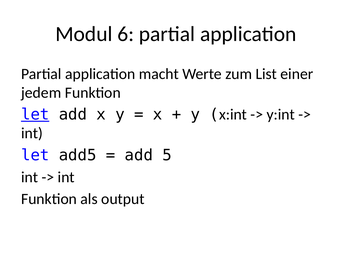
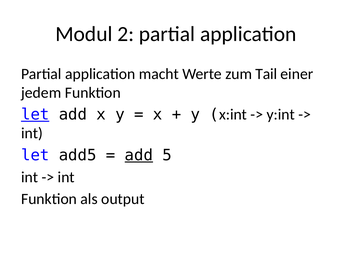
6: 6 -> 2 (126, 34)
List: List -> Tail (266, 74)
add underline: none -> present (139, 155)
